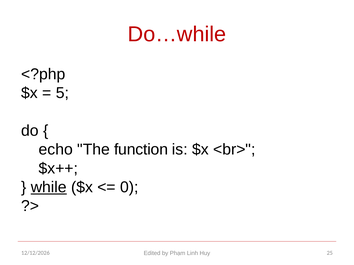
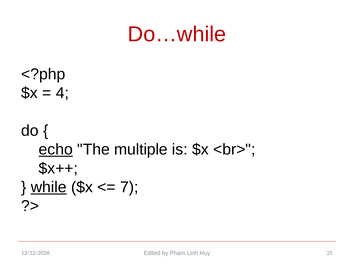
5: 5 -> 4 (62, 93)
echo underline: none -> present (56, 150)
function: function -> multiple (141, 150)
0: 0 -> 7 (129, 188)
